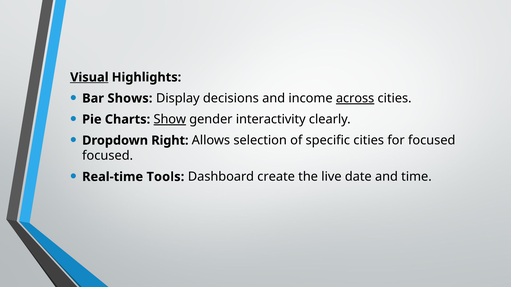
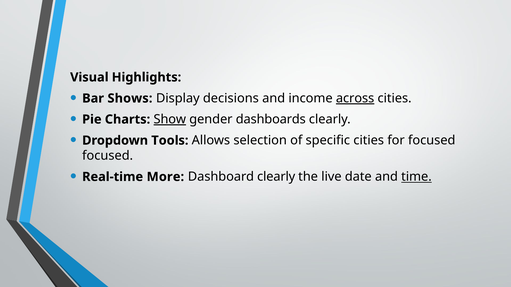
Visual underline: present -> none (89, 77)
interactivity: interactivity -> dashboards (271, 120)
Right: Right -> Tools (170, 141)
Tools: Tools -> More (165, 177)
Dashboard create: create -> clearly (276, 177)
time underline: none -> present (416, 177)
